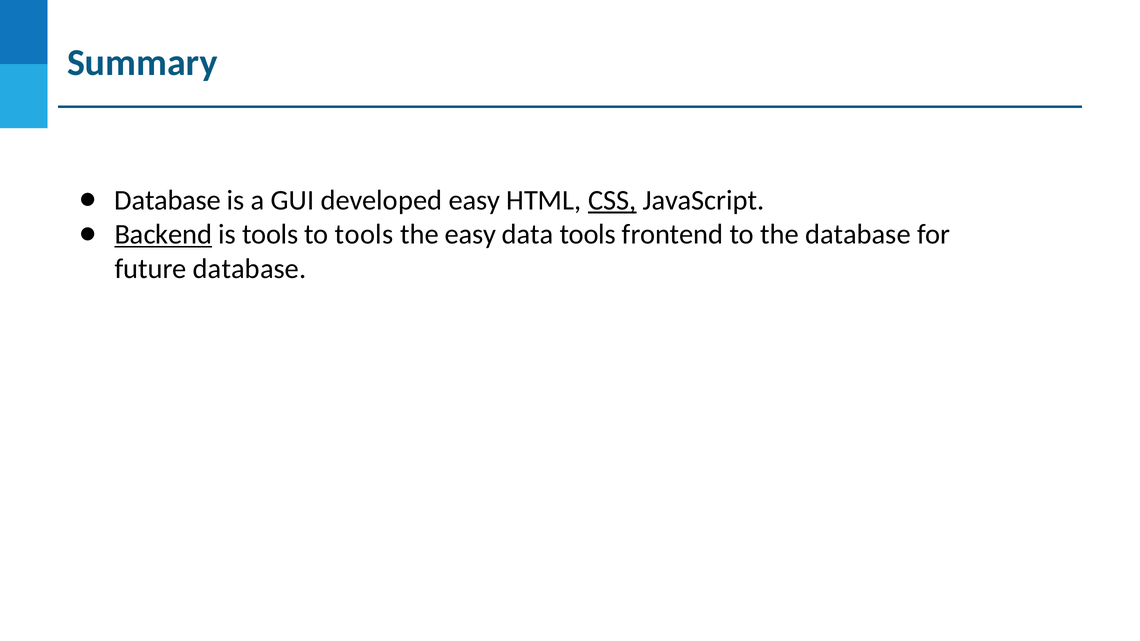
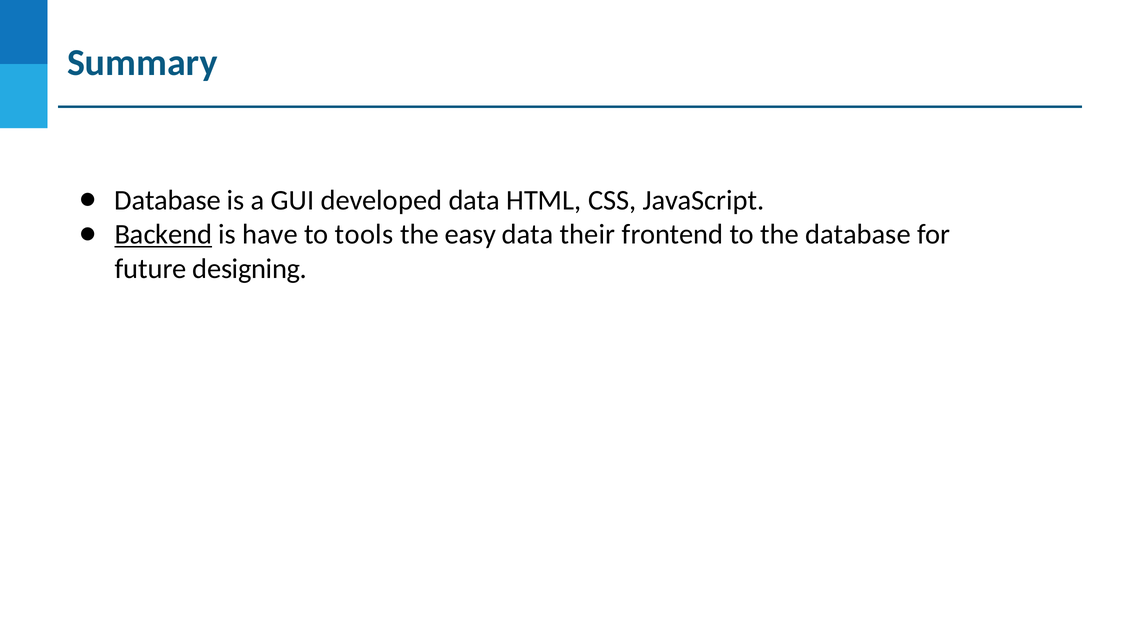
developed easy: easy -> data (474, 200)
CSS underline: present -> none (612, 200)
is tools: tools -> have (270, 235)
data tools: tools -> their (587, 235)
future database: database -> designing (250, 269)
